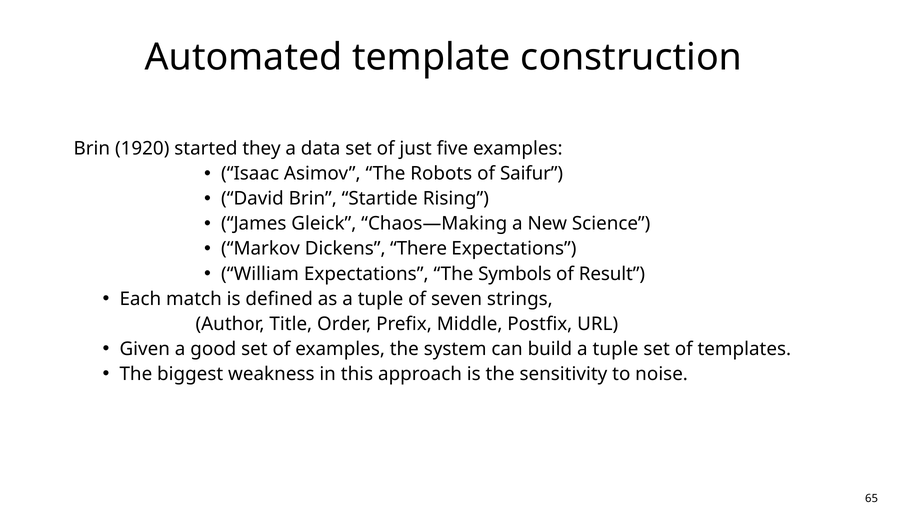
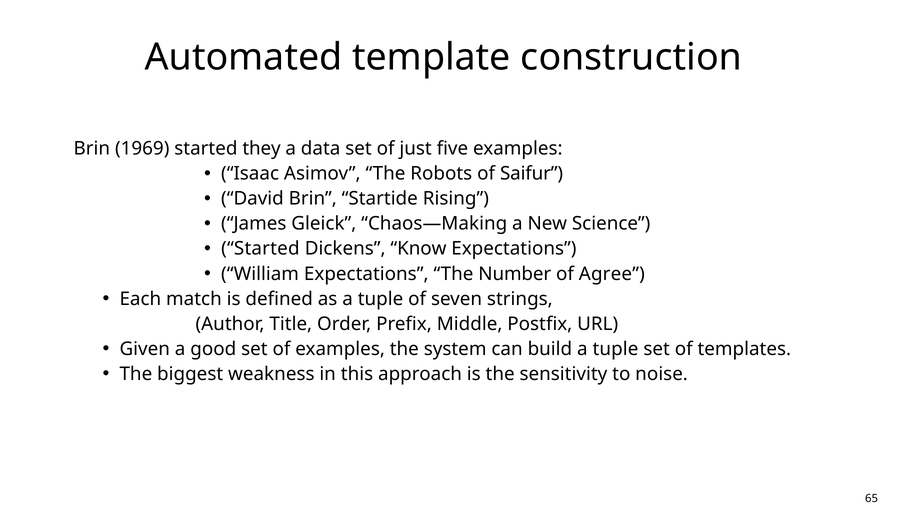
1920: 1920 -> 1969 (142, 149)
Markov: Markov -> Started (260, 249)
There: There -> Know (418, 249)
Symbols: Symbols -> Number (515, 274)
Result: Result -> Agree (612, 274)
